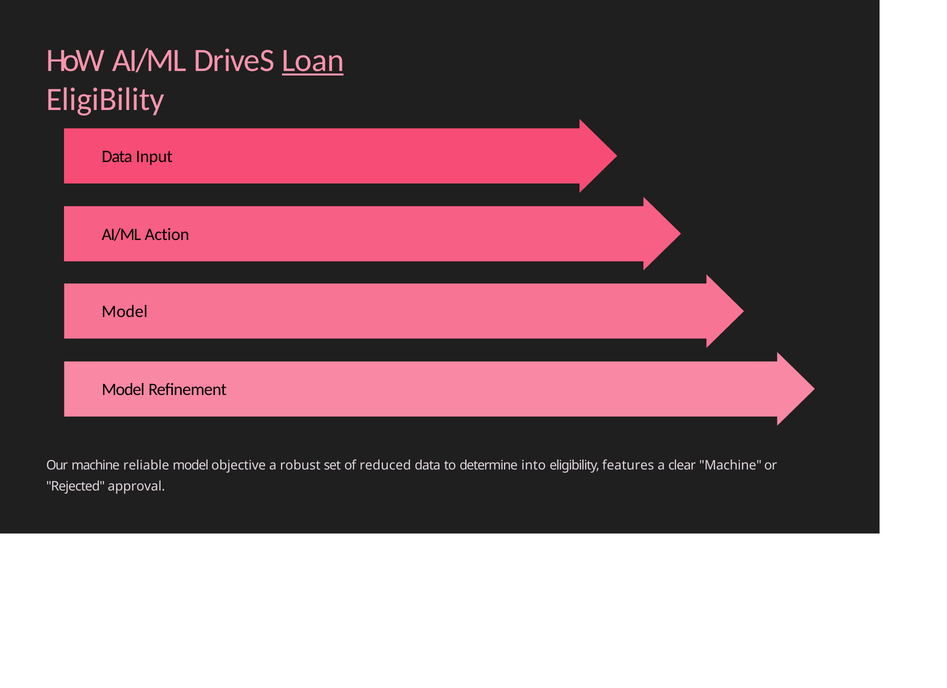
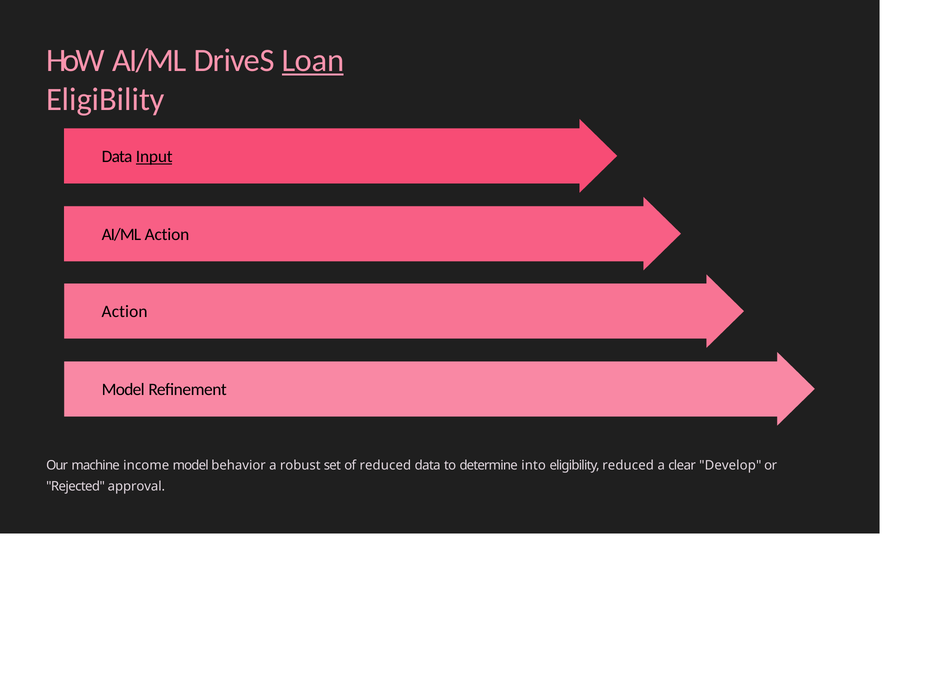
Input underline: none -> present (154, 157)
Model: Model -> Action (125, 312)
reliable: reliable -> income (146, 465)
objective: objective -> behavior (239, 465)
eligibility features: features -> reduced (628, 465)
clear Machine: Machine -> Develop (730, 465)
